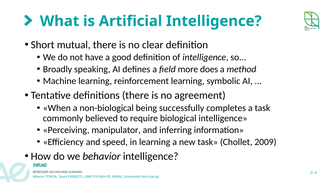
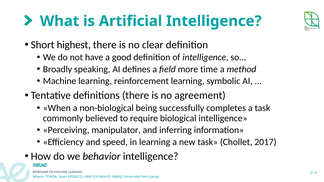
mutual: mutual -> highest (74, 45)
does: does -> time (209, 69)
2009: 2009 -> 2017 (265, 142)
